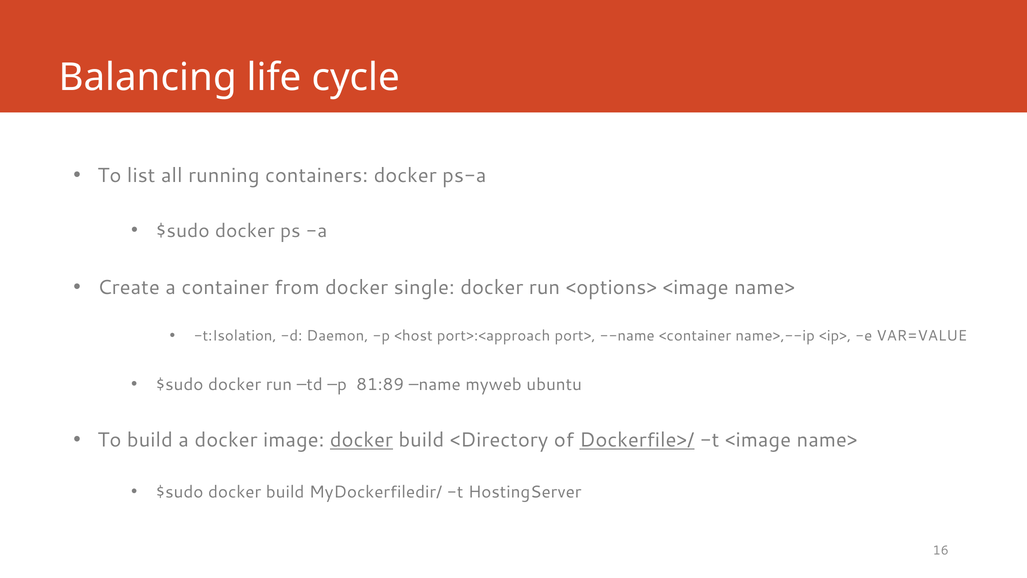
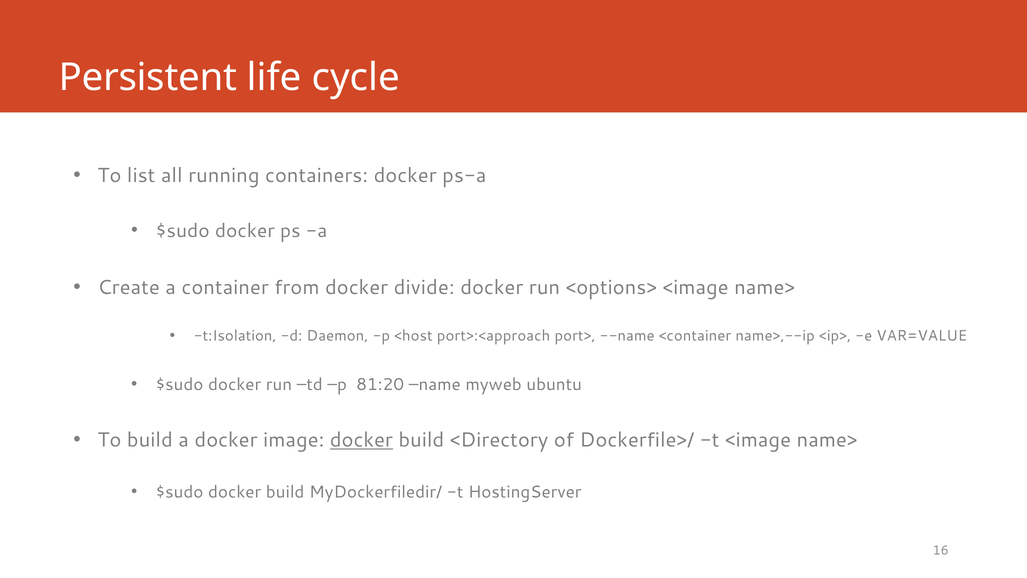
Balancing: Balancing -> Persistent (148, 78)
single: single -> divide (424, 287)
81:89: 81:89 -> 81:20 (380, 385)
Dockerfile>/ underline: present -> none (637, 440)
